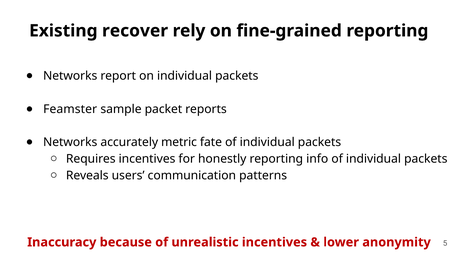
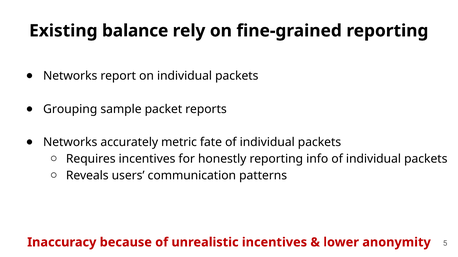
recover: recover -> balance (135, 31)
Feamster: Feamster -> Grouping (70, 109)
